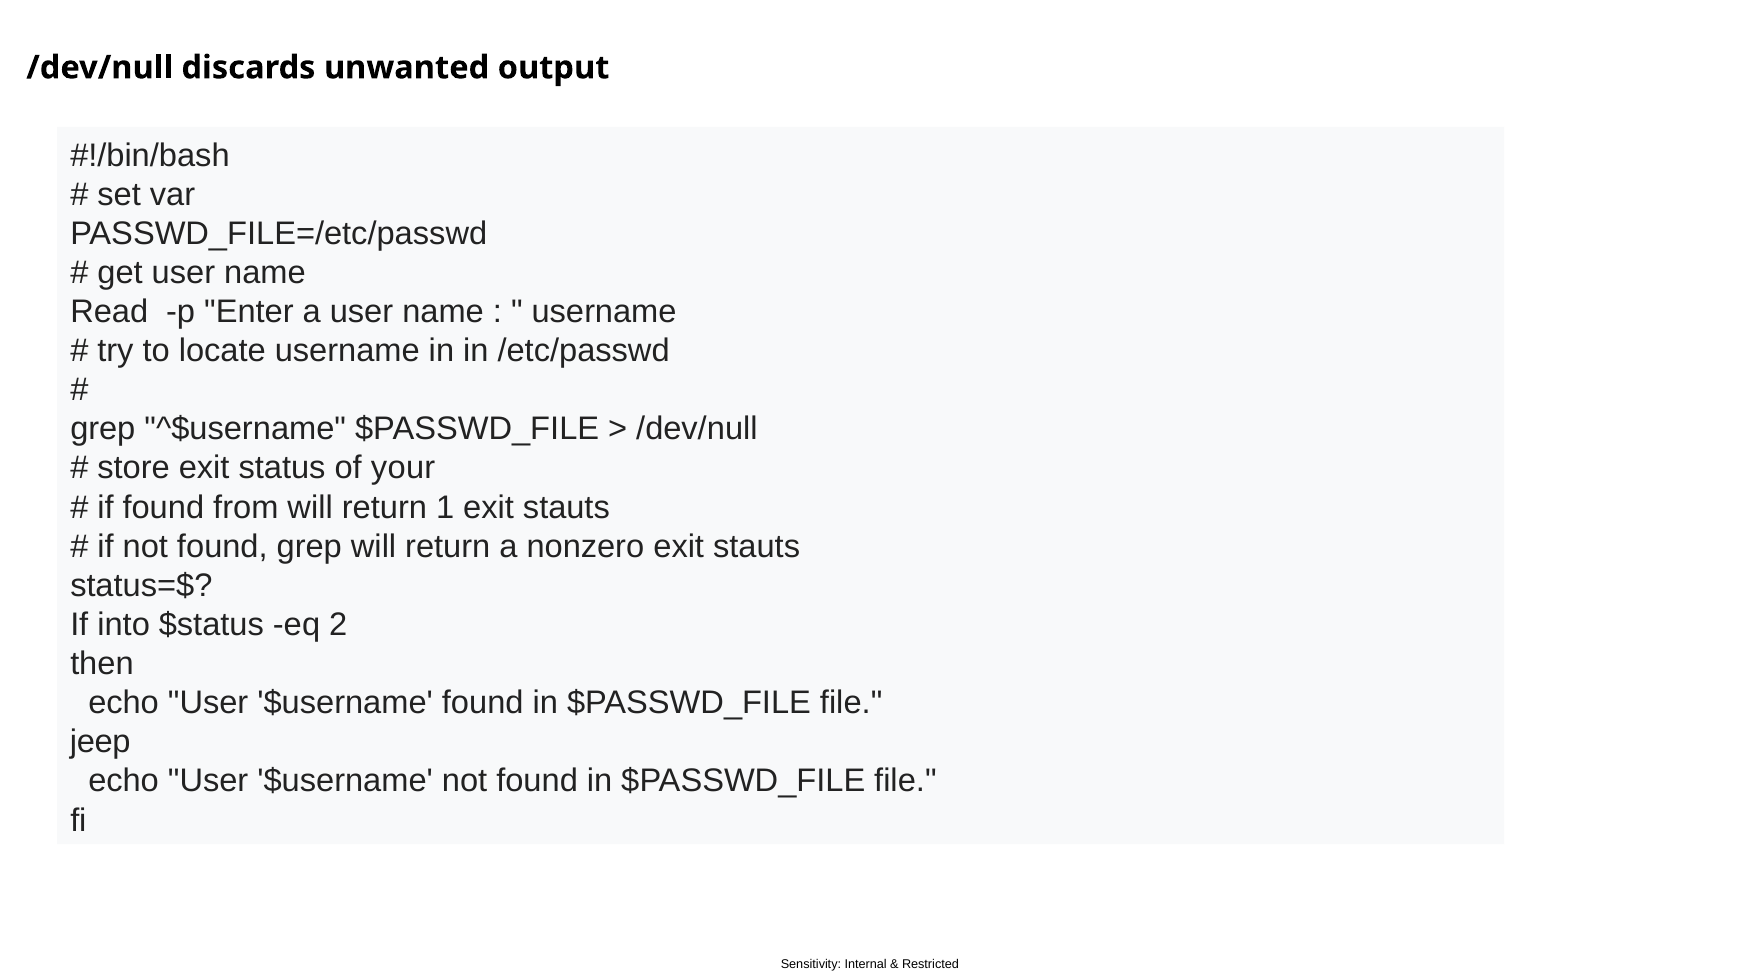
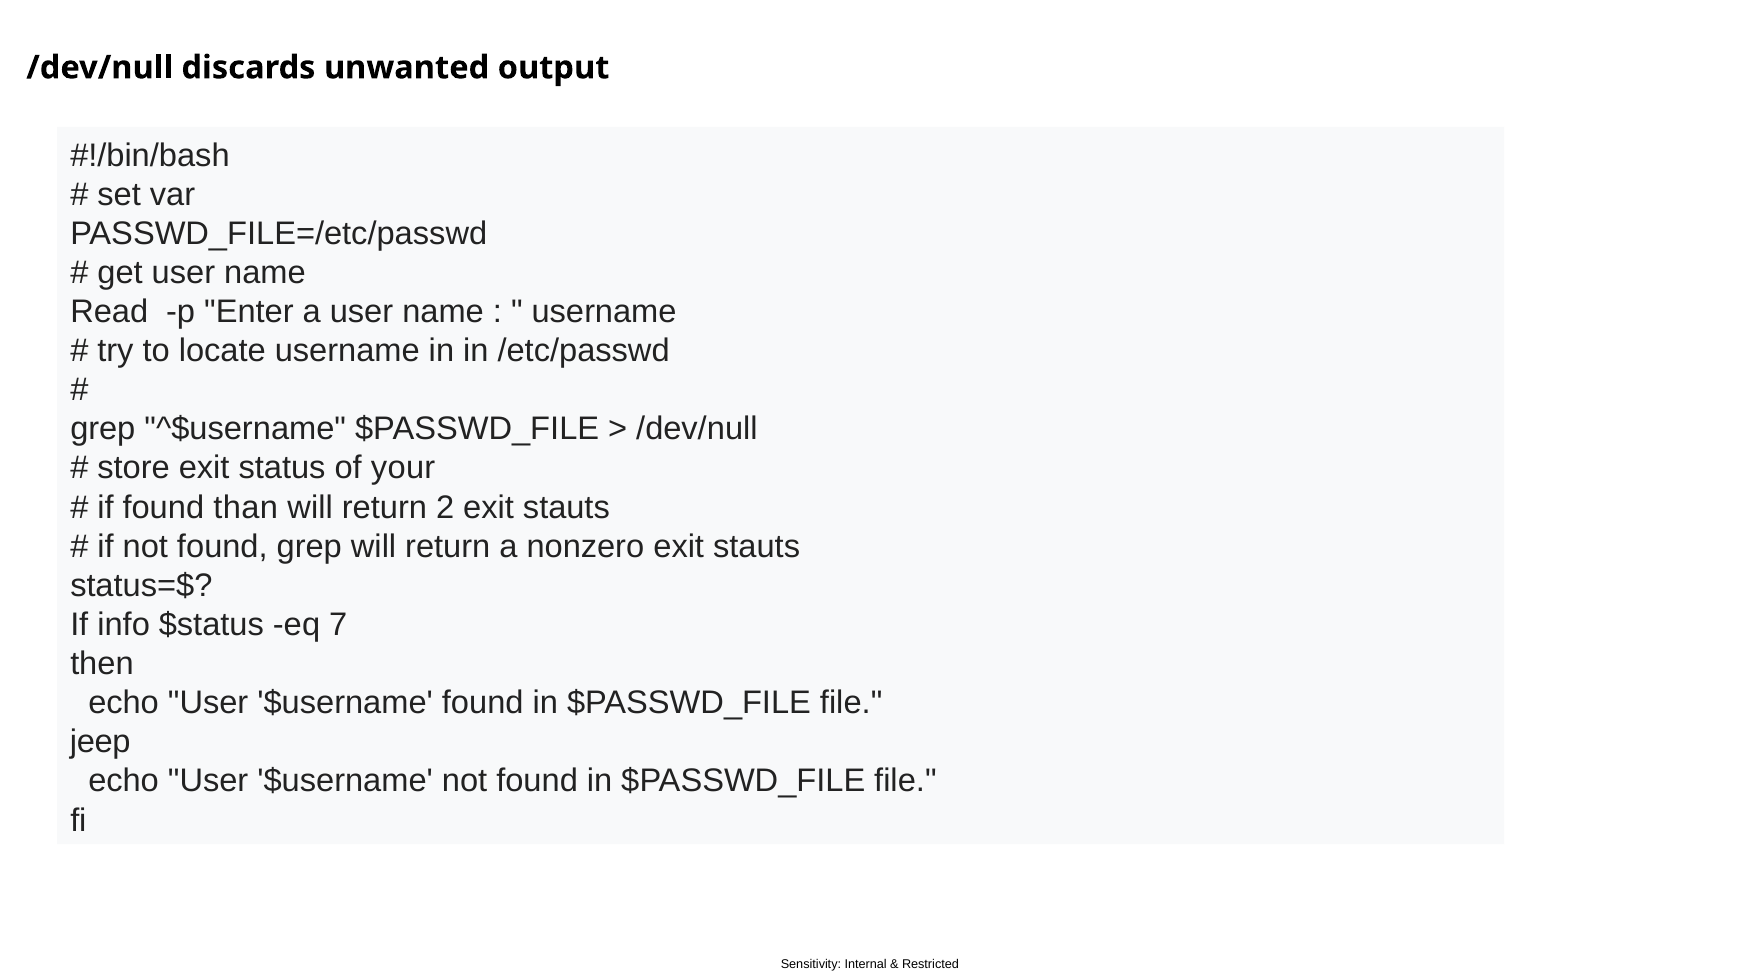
from: from -> than (246, 508)
1: 1 -> 2 (445, 508)
into: into -> info (124, 625)
2: 2 -> 7 (338, 625)
